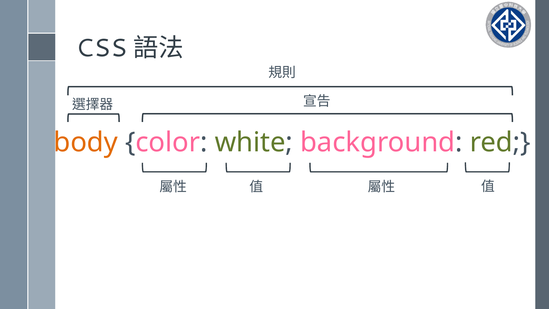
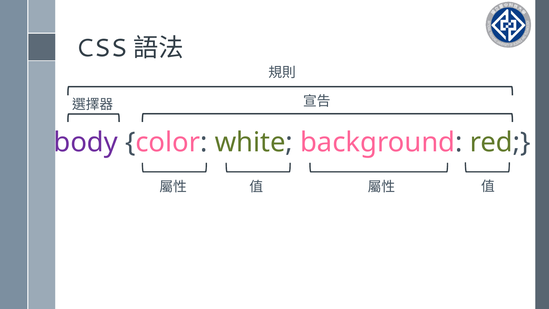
body colour: orange -> purple (86, 142)
